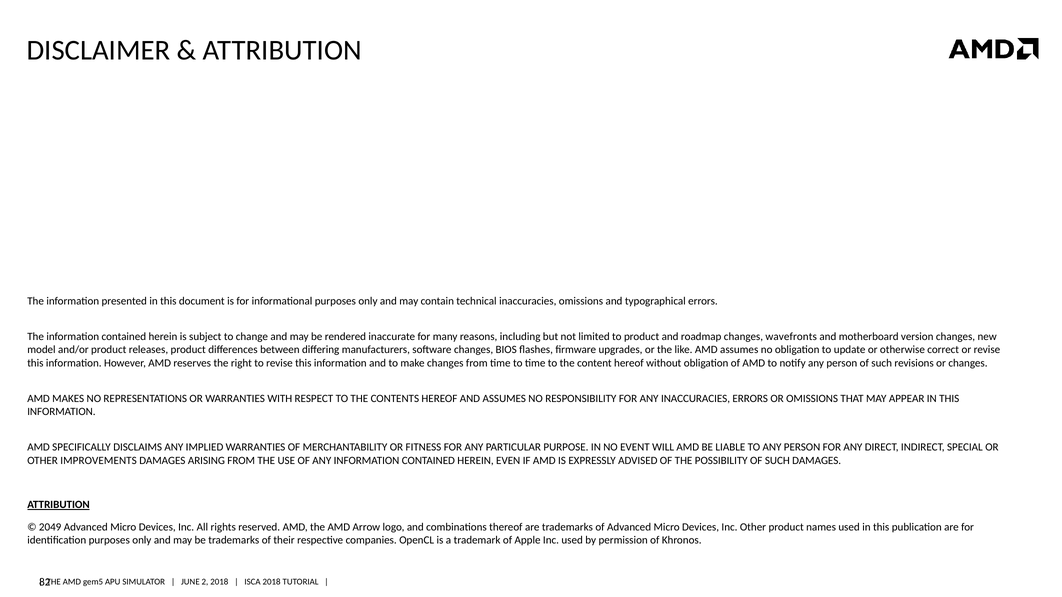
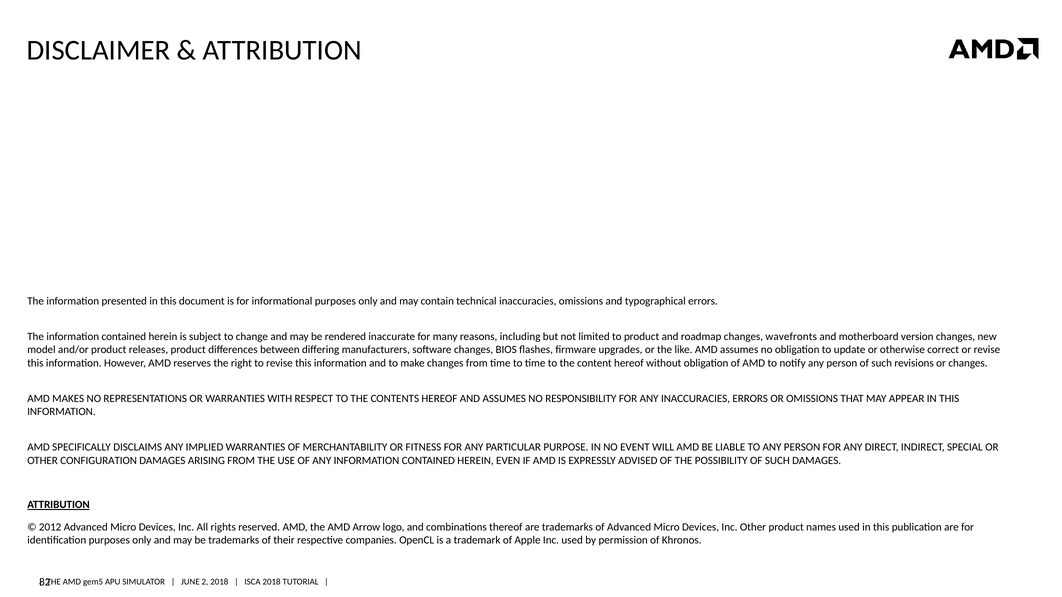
IMPROVEMENTS: IMPROVEMENTS -> CONFIGURATION (99, 461)
2049: 2049 -> 2012 (50, 527)
